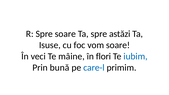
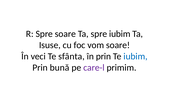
spre astăzi: astăzi -> iubim (120, 34)
mâine: mâine -> sfânta (71, 56)
în flori: flori -> prin (103, 56)
care-l colour: blue -> purple (94, 68)
